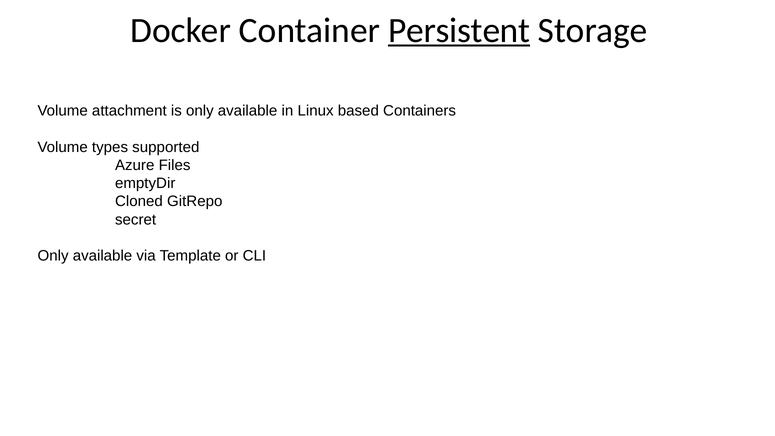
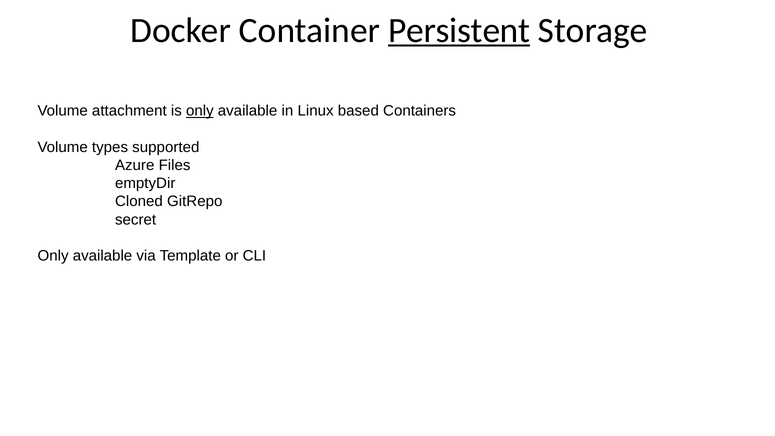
only underline: none -> present (200, 111)
